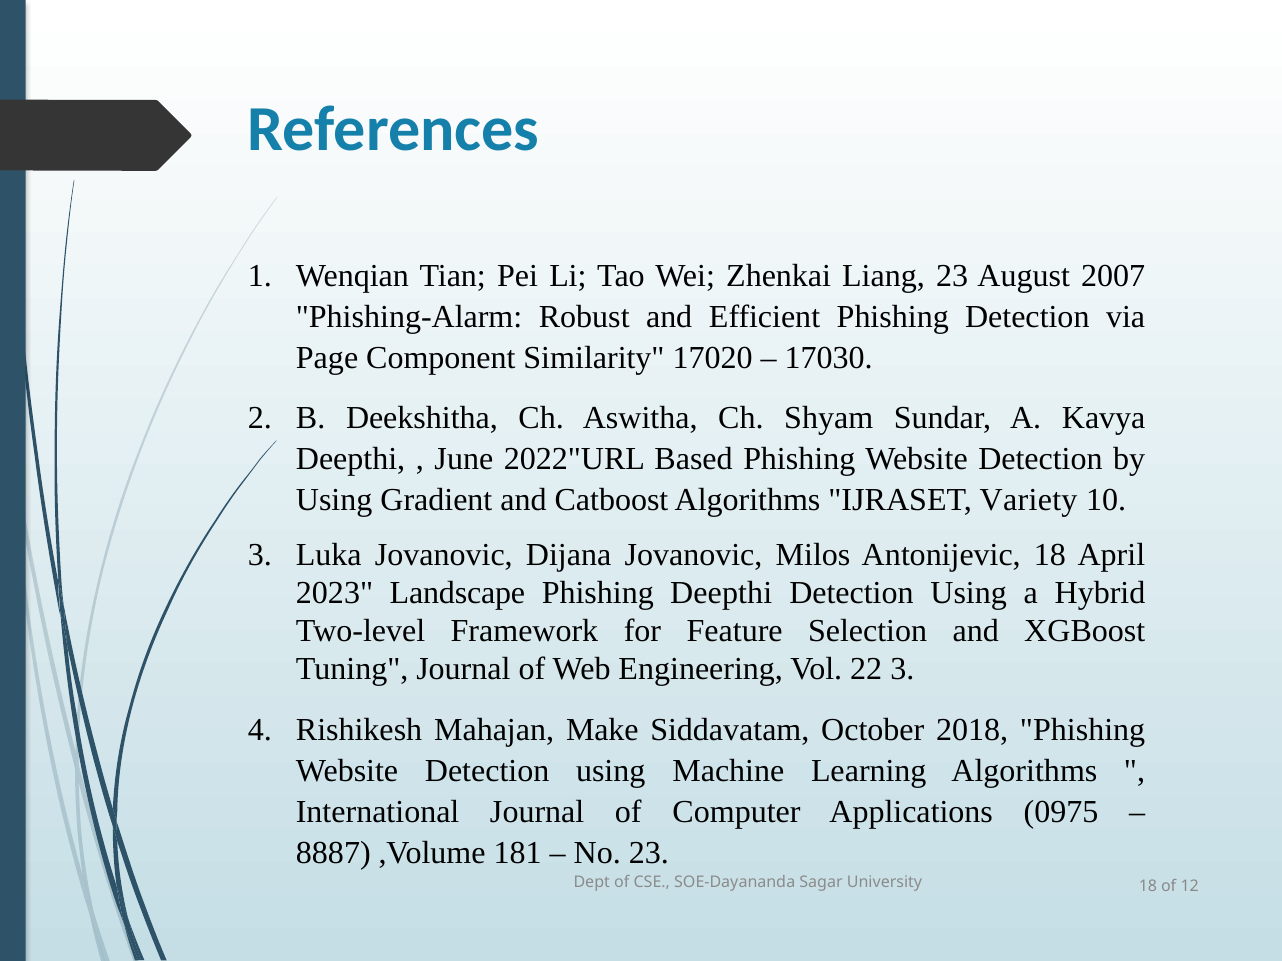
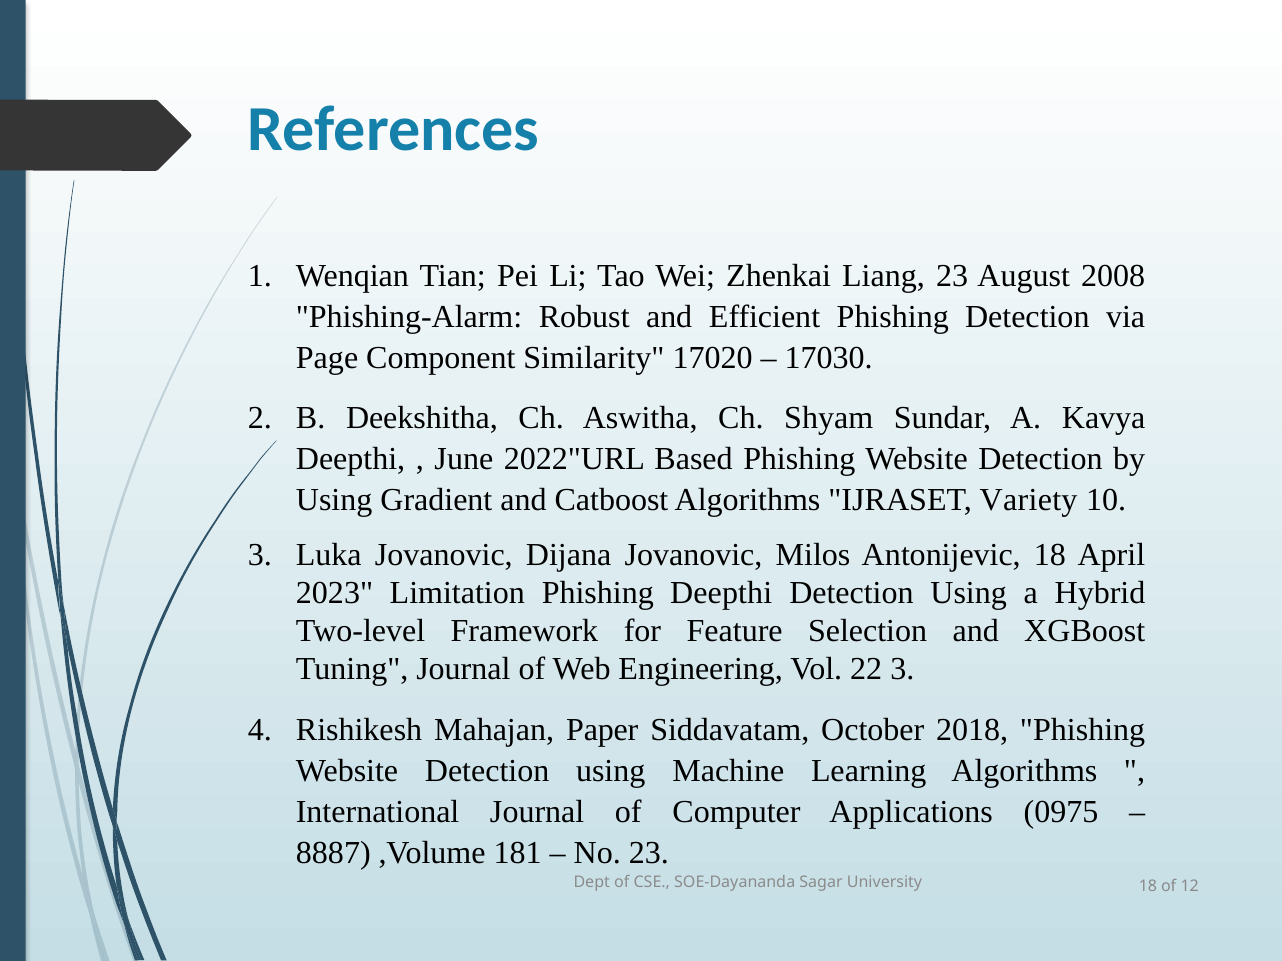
2007: 2007 -> 2008 (1113, 276)
Landscape: Landscape -> Limitation (457, 593)
Make: Make -> Paper (602, 730)
